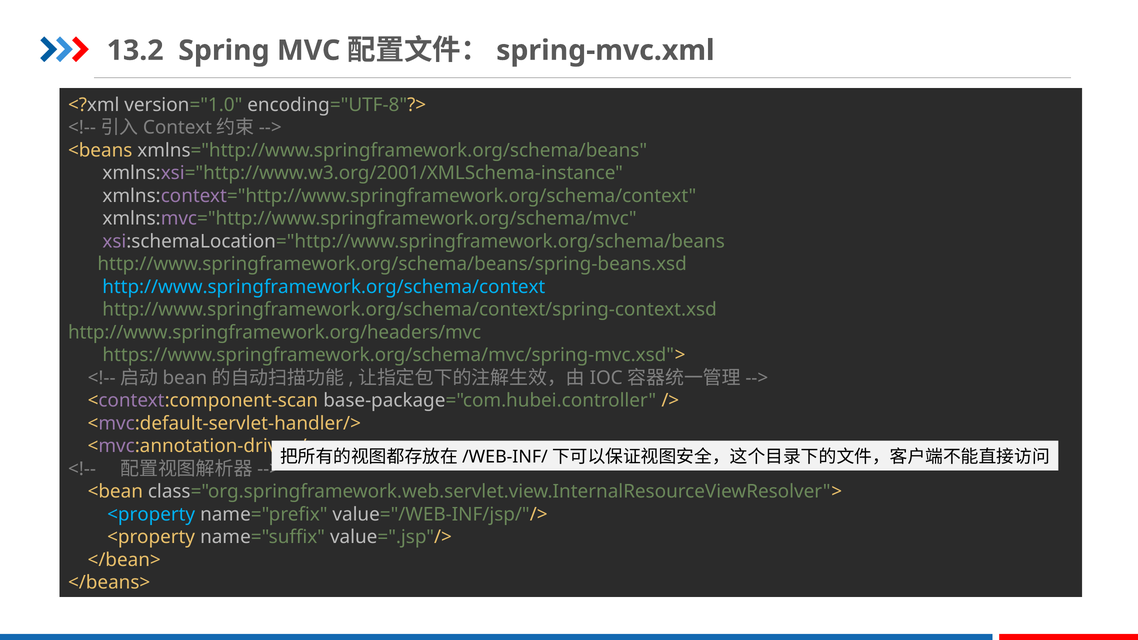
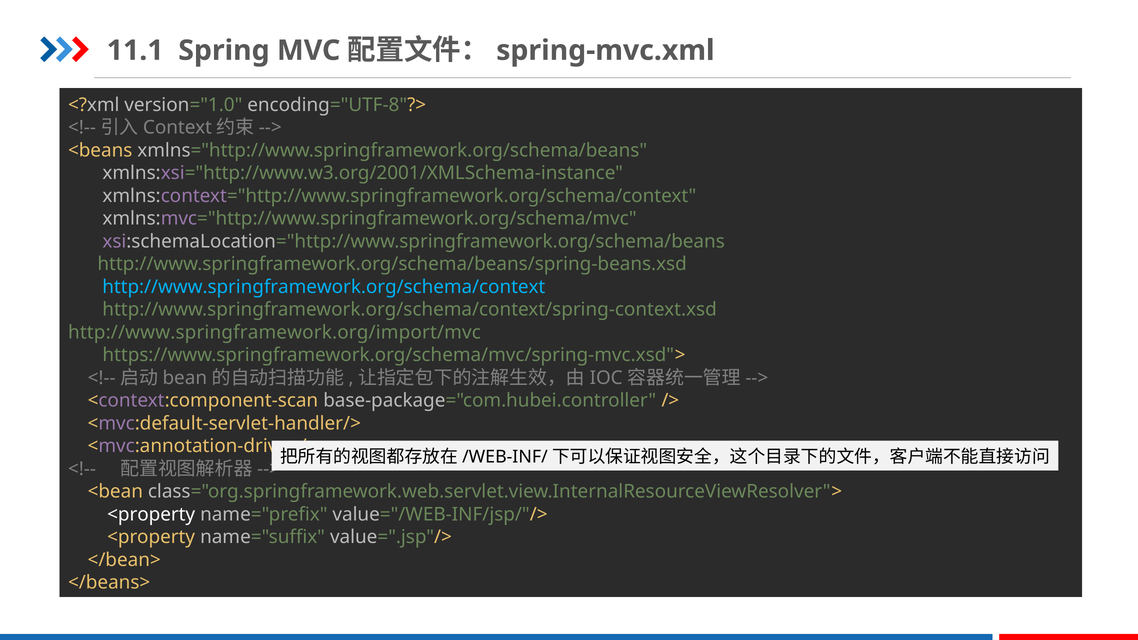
13.2: 13.2 -> 11.1 (135, 50)
http://www.springframework.org/headers/mvc: http://www.springframework.org/headers/mvc -> http://www.springframework.org/import/mvc (274, 332)
<property colour: light blue -> white (151, 514)
